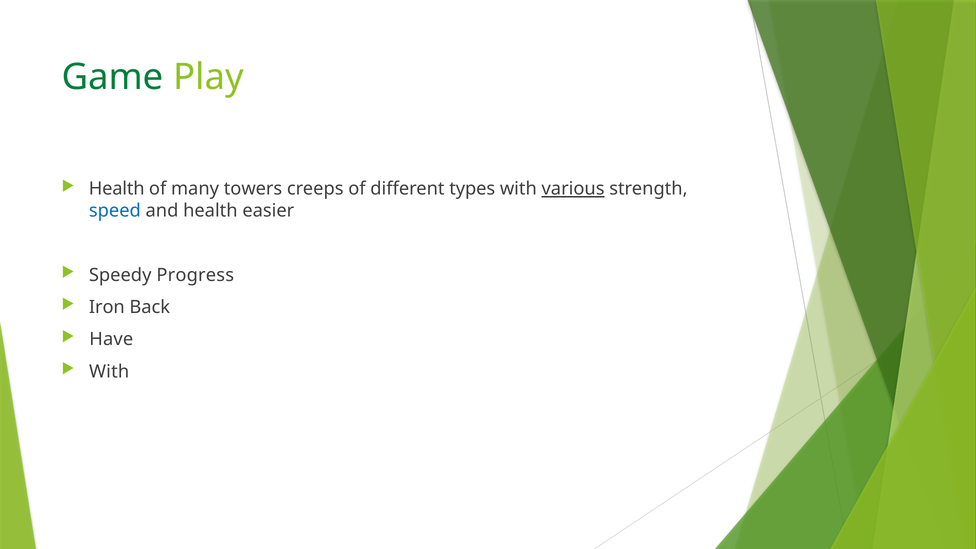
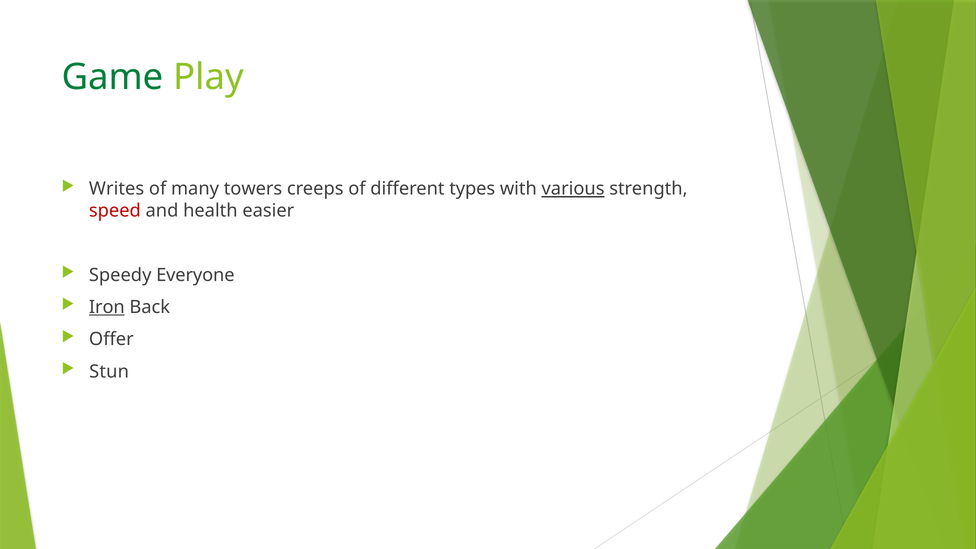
Health: Health -> Writes (117, 189)
speed colour: blue -> red (115, 211)
Progress: Progress -> Everyone (195, 275)
Iron underline: none -> present (107, 307)
Have: Have -> Offer (111, 339)
With: With -> Stun (109, 372)
